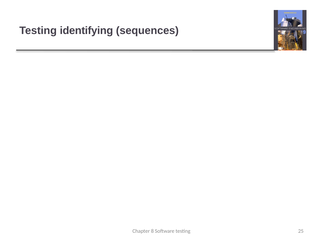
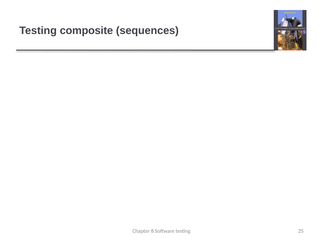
identifying: identifying -> composite (86, 31)
